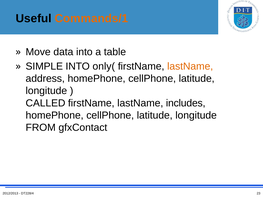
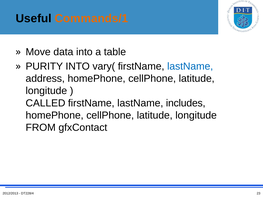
SIMPLE: SIMPLE -> PURITY (44, 66)
only(: only( -> vary( (104, 66)
lastName colour: orange -> blue (190, 66)
